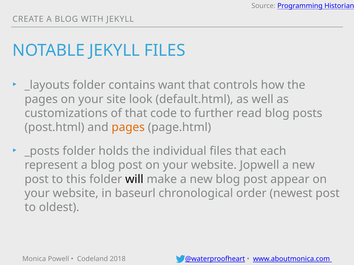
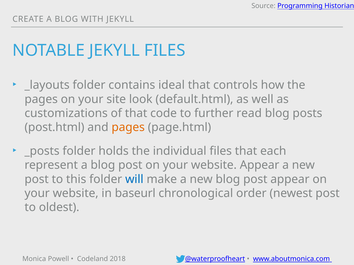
want: want -> ideal (172, 85)
website Jopwell: Jopwell -> Appear (260, 165)
will colour: black -> blue (134, 180)
